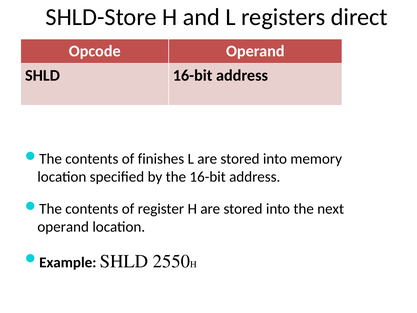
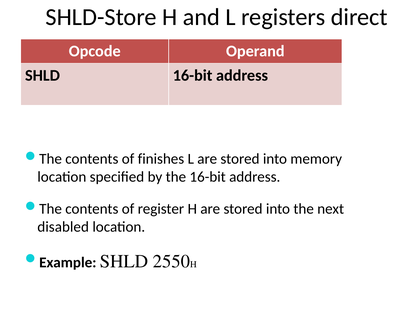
operand: operand -> disabled (63, 227)
